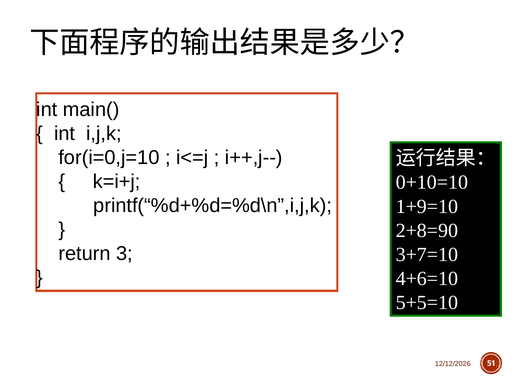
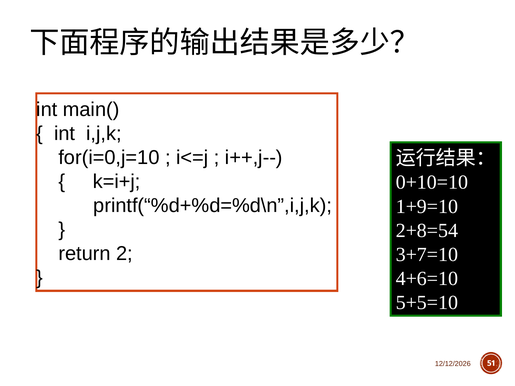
2+8=90: 2+8=90 -> 2+8=54 (427, 231)
3: 3 -> 2 (124, 254)
